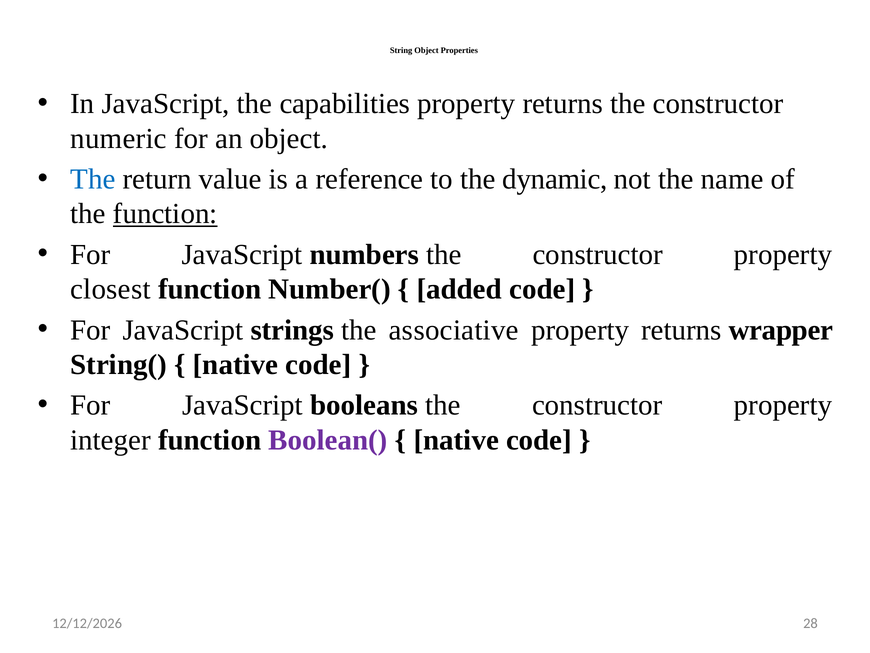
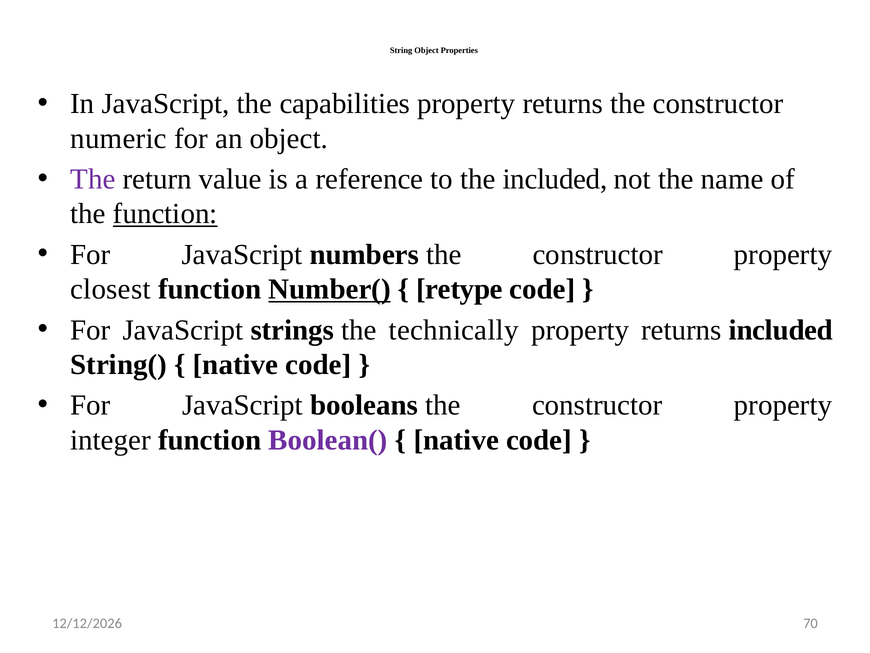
The colour: blue -> purple (93, 179)
the dynamic: dynamic -> included (555, 179)
Number( underline: none -> present (330, 289)
added: added -> retype (459, 289)
associative: associative -> technically (454, 330)
returns wrapper: wrapper -> included (781, 330)
28: 28 -> 70 (810, 623)
